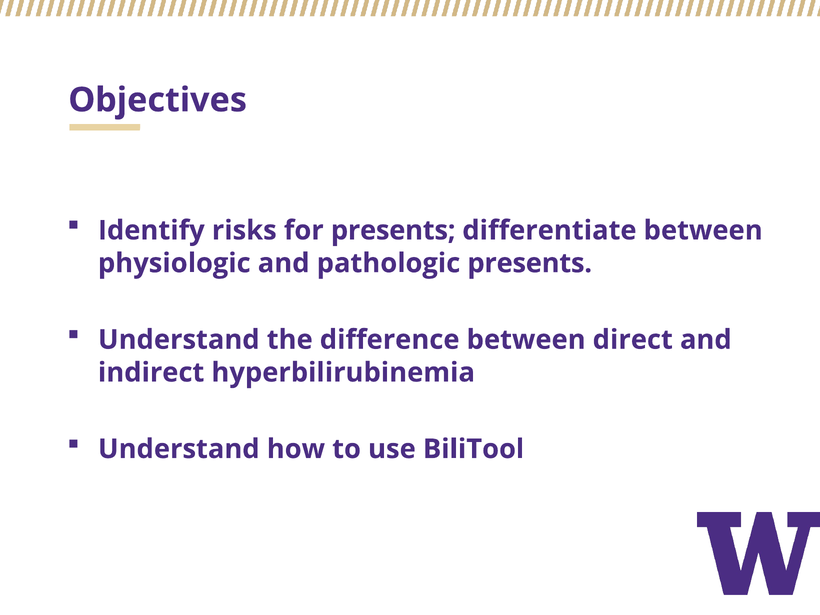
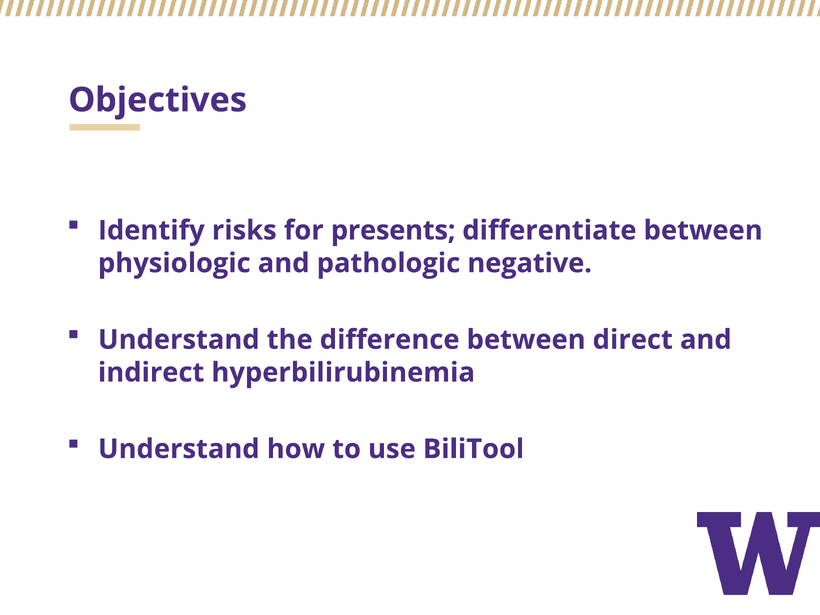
pathologic presents: presents -> negative (530, 263)
